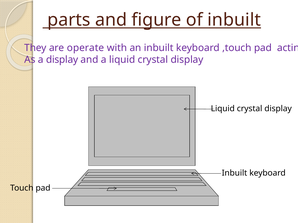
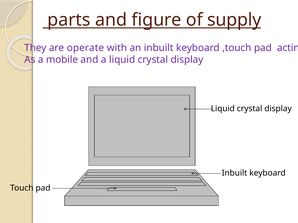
of inbuilt: inbuilt -> supply (234, 20)
a display: display -> mobile (62, 60)
